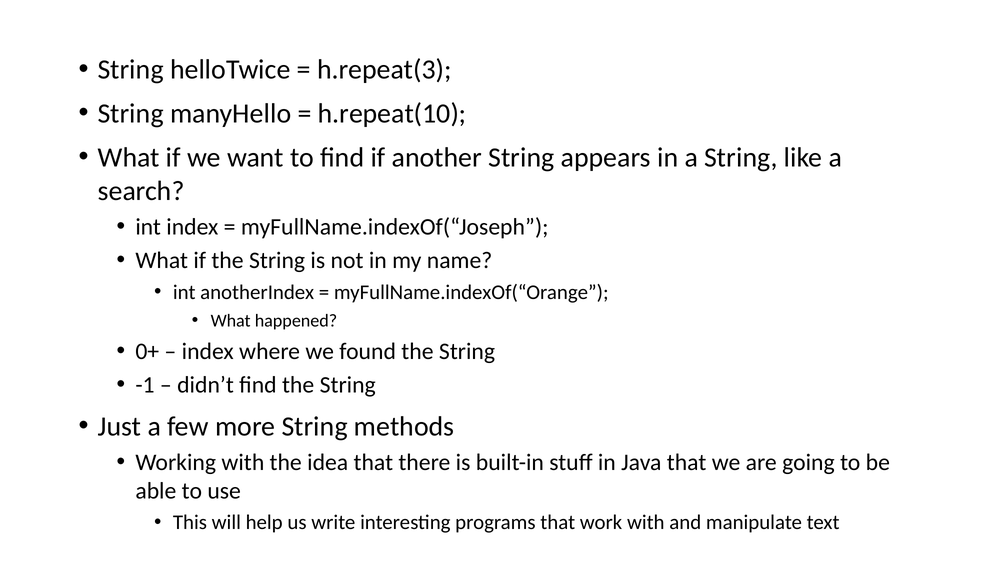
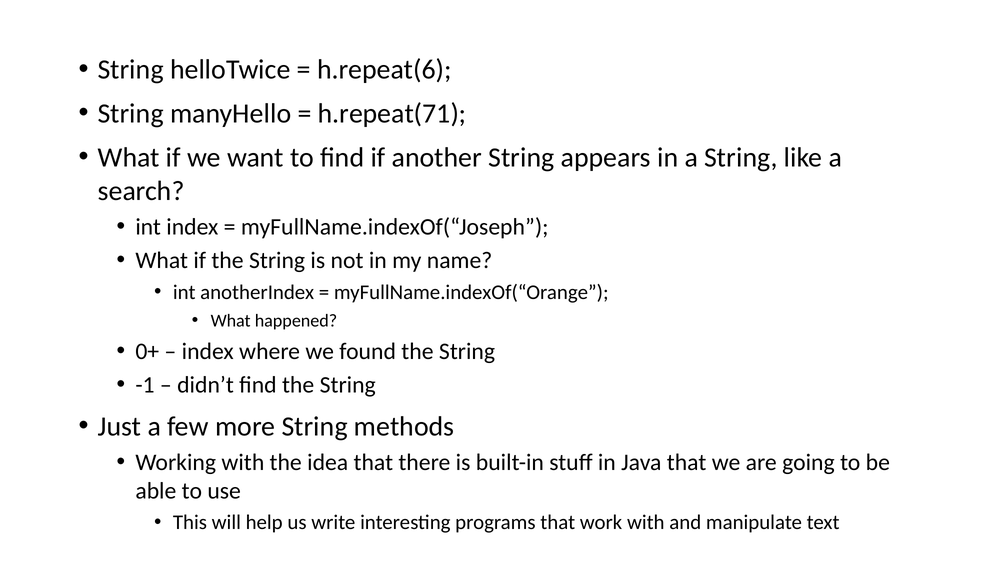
h.repeat(3: h.repeat(3 -> h.repeat(6 (384, 70)
h.repeat(10: h.repeat(10 -> h.repeat(71 (392, 114)
